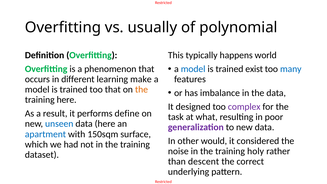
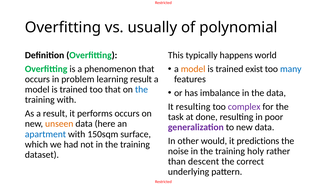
model colour: blue -> orange (193, 69)
different: different -> problem (78, 79)
learning make: make -> result (141, 79)
the colour: orange -> blue (141, 90)
training here: here -> with (67, 100)
It designed: designed -> resulting (193, 107)
performs define: define -> occurs (127, 113)
what: what -> done (207, 117)
unseen colour: blue -> orange (59, 124)
considered: considered -> predictions (258, 141)
